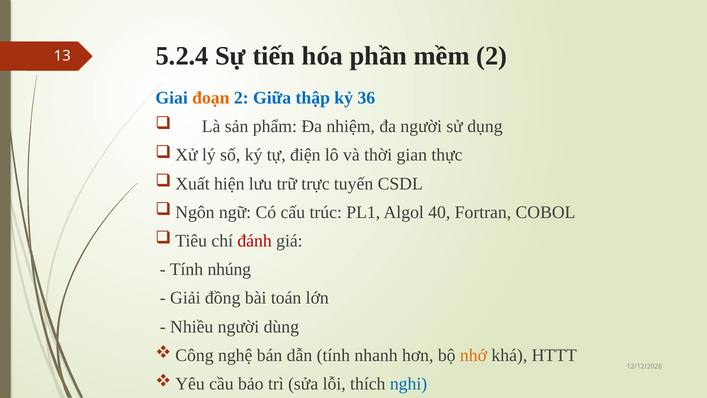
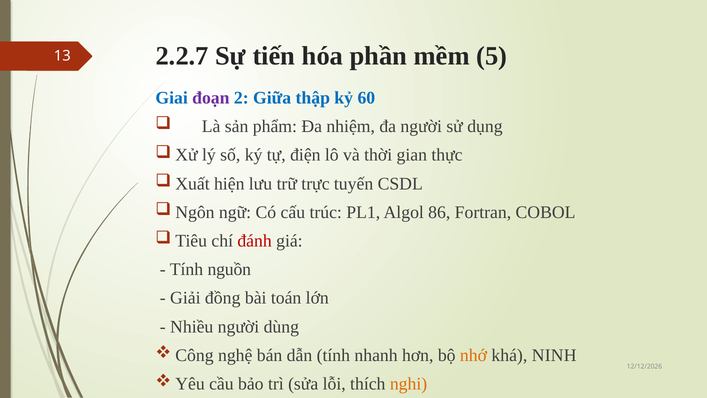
5.2.4: 5.2.4 -> 2.2.7 (182, 56)
mềm 2: 2 -> 5 (492, 56)
đoạn colour: orange -> purple (211, 98)
36: 36 -> 60 (366, 98)
40: 40 -> 86 (439, 212)
nhúng: nhúng -> nguồn (229, 269)
HTTT: HTTT -> NINH (554, 355)
nghi colour: blue -> orange (409, 384)
